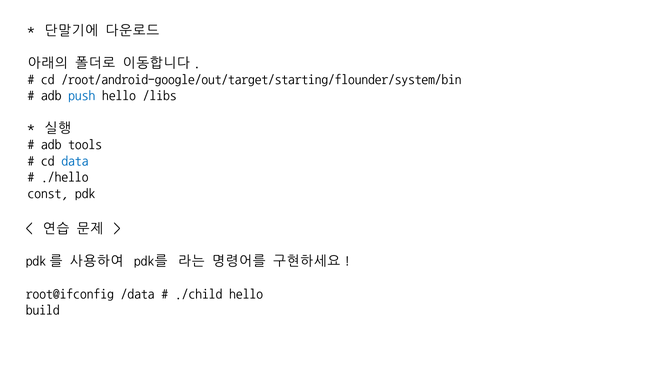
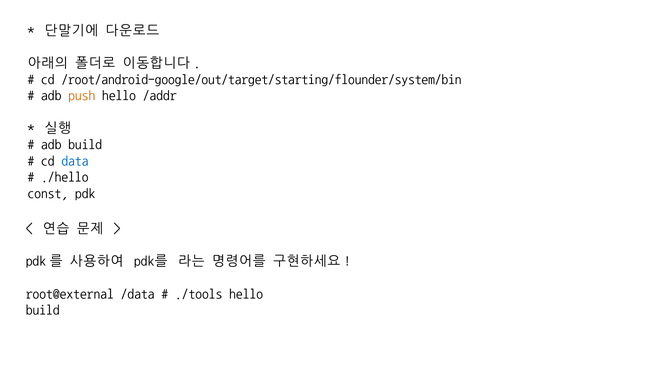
push colour: blue -> orange (82, 95)
/libs: /libs -> /addr (160, 95)
adb tools: tools -> build (85, 144)
root@ifconfig: root@ifconfig -> root@external (70, 293)
./child: ./child -> ./tools (199, 293)
